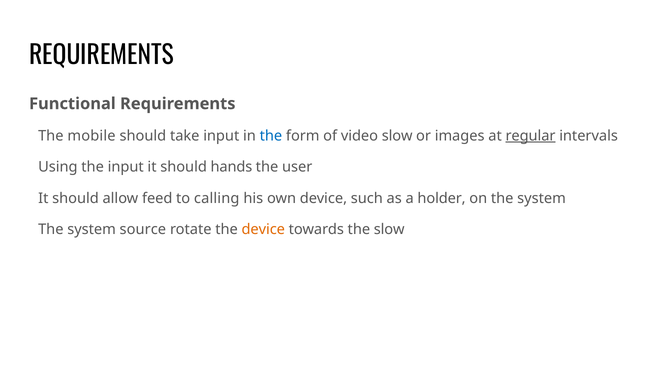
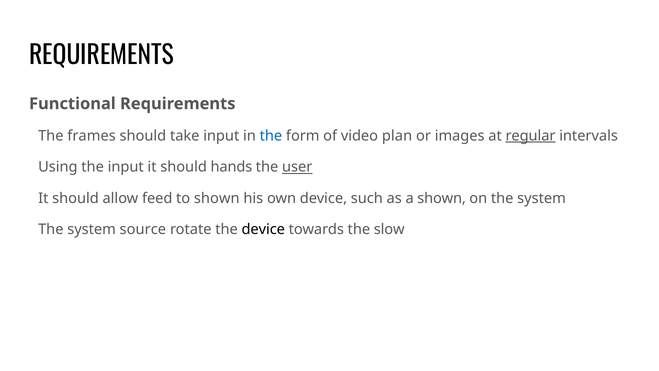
mobile: mobile -> frames (92, 136)
video slow: slow -> plan (397, 136)
user underline: none -> present (297, 167)
to calling: calling -> shown (217, 198)
a holder: holder -> shown (442, 198)
device colour: orange -> black (263, 229)
